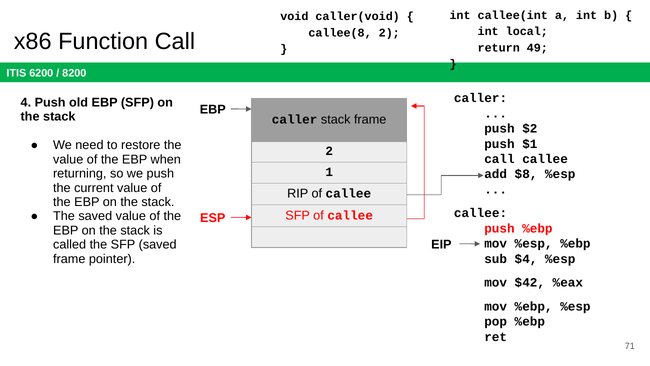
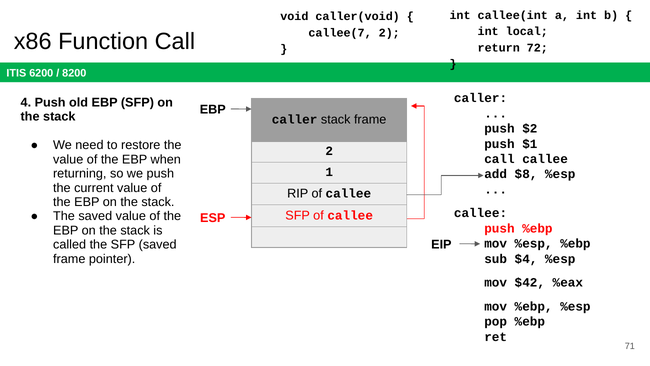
callee(8: callee(8 -> callee(7 (340, 33)
49: 49 -> 72 (537, 48)
